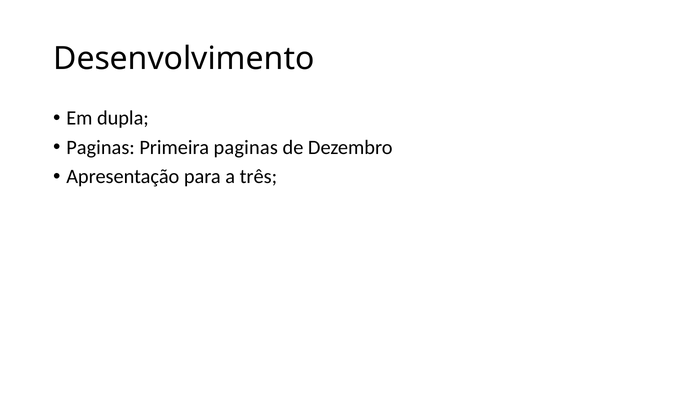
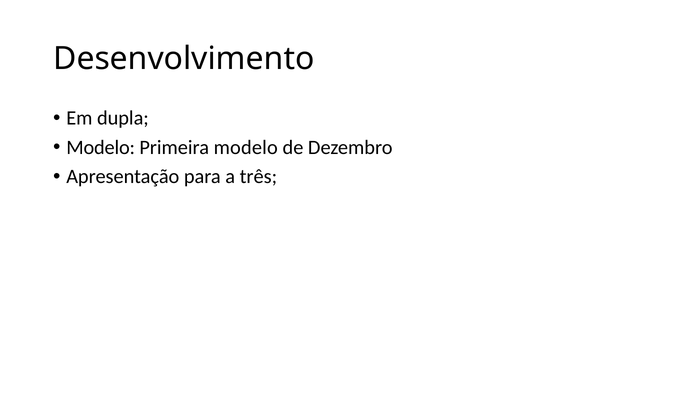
Paginas: Paginas -> Modelo (101, 147)
Primeira paginas: paginas -> modelo (246, 147)
